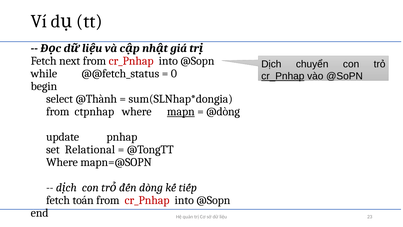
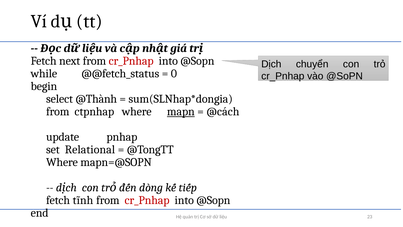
cr_Pnhap underline: present -> none (283, 76)
@dòng: @dòng -> @cách (223, 111)
toán: toán -> tĩnh (83, 200)
